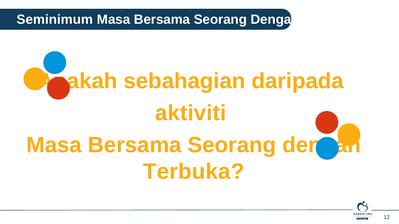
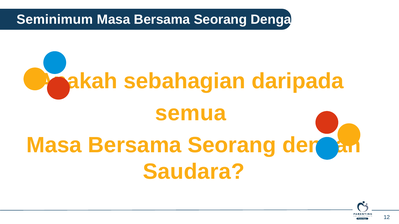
aktiviti: aktiviti -> semua (191, 113)
Terbuka: Terbuka -> Saudara (194, 172)
